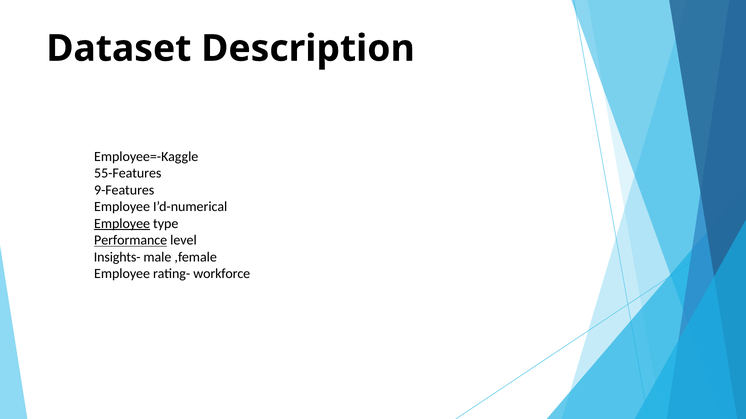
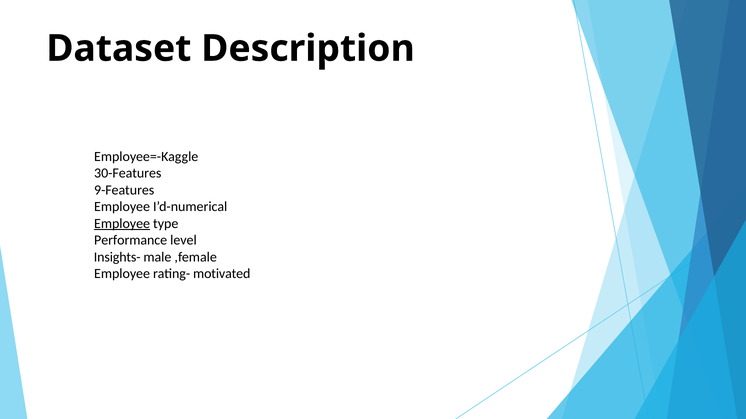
55-Features: 55-Features -> 30-Features (128, 173)
Performance underline: present -> none (131, 241)
workforce: workforce -> motivated (222, 274)
